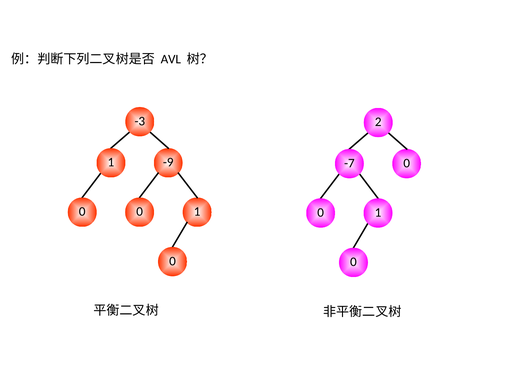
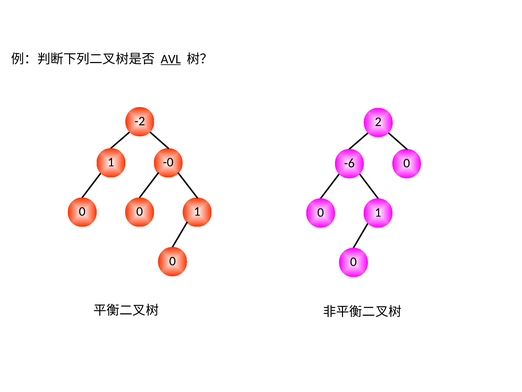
AVL underline: none -> present (171, 59)
-3: -3 -> -2 (140, 121)
-9: -9 -> -0 (168, 162)
-7: -7 -> -6 (349, 163)
